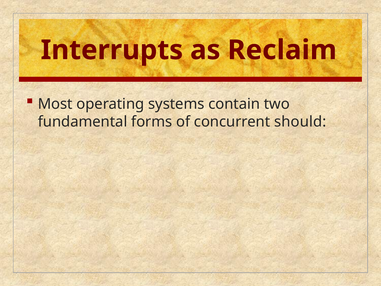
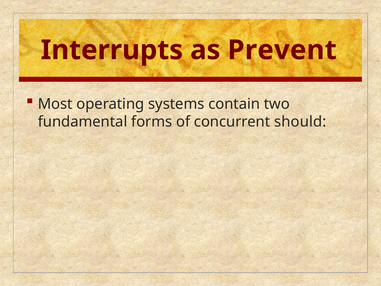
Reclaim: Reclaim -> Prevent (282, 50)
